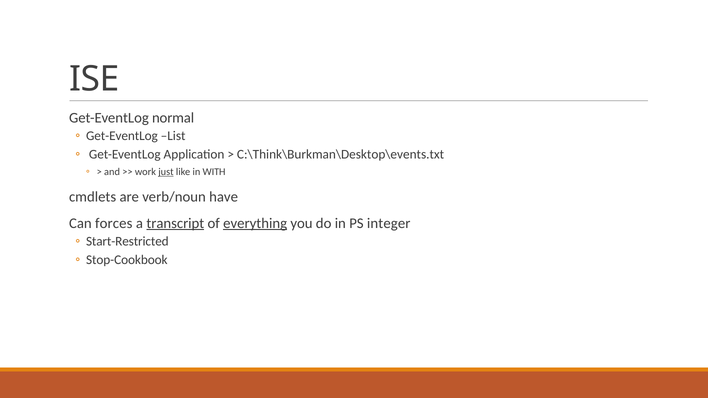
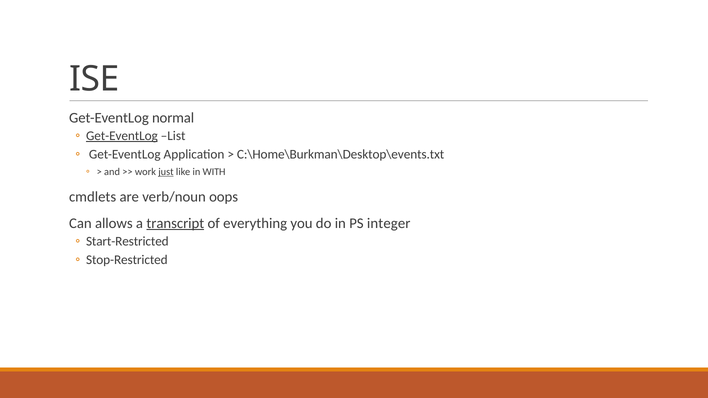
Get-EventLog underline: none -> present (122, 136)
C:\Think\Burkman\Desktop\events.txt: C:\Think\Burkman\Desktop\events.txt -> C:\Home\Burkman\Desktop\events.txt (341, 155)
have: have -> oops (224, 197)
forces: forces -> allows (114, 223)
everything underline: present -> none (255, 223)
Stop-Cookbook: Stop-Cookbook -> Stop-Restricted (127, 260)
